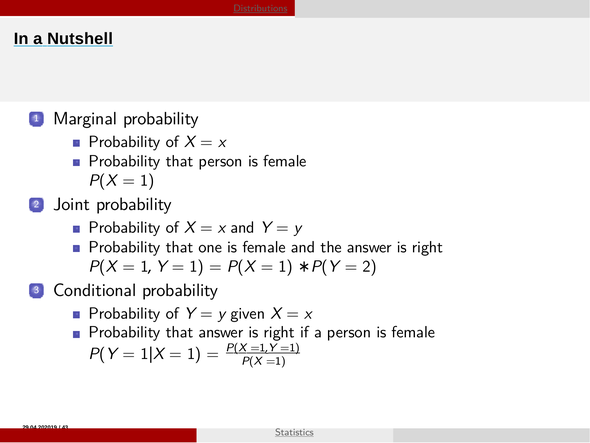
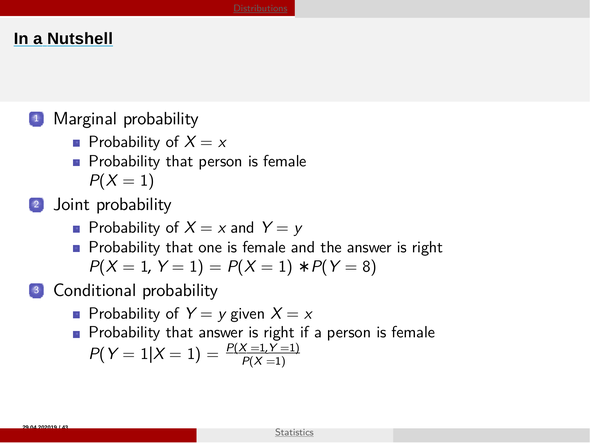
2: 2 -> 8 (370, 266)
